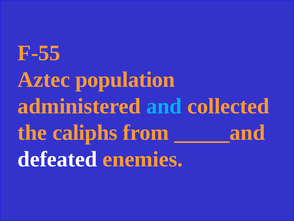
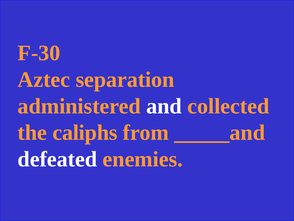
F-55: F-55 -> F-30 (39, 53)
population: population -> separation (125, 79)
and colour: light blue -> white (164, 106)
